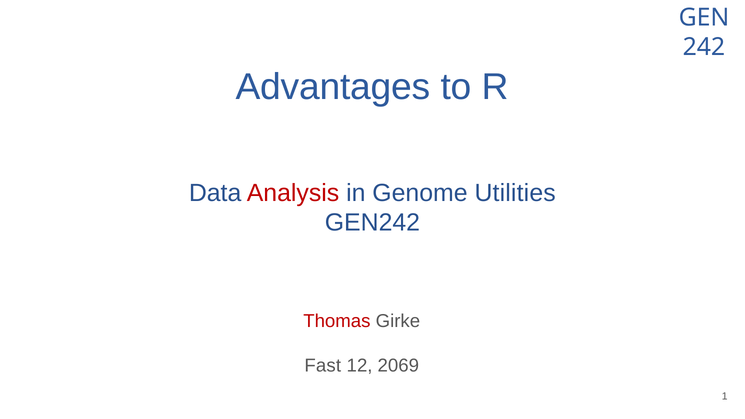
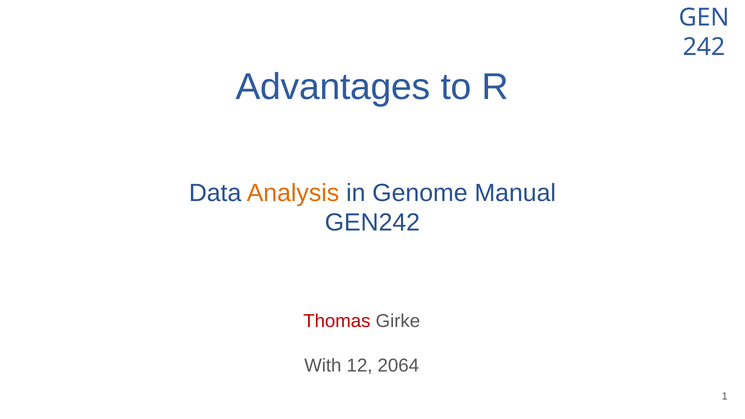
Analysis colour: red -> orange (293, 193)
Utilities: Utilities -> Manual (515, 193)
Fast: Fast -> With (323, 366)
2069: 2069 -> 2064 (398, 366)
